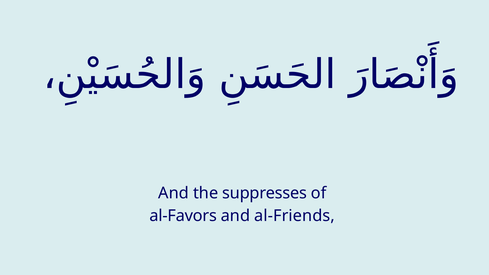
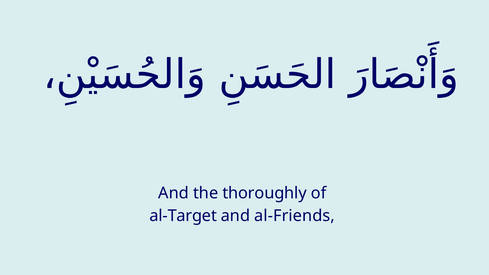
suppresses: suppresses -> thoroughly (265, 193)
al-Favors: al-Favors -> al-Target (183, 216)
